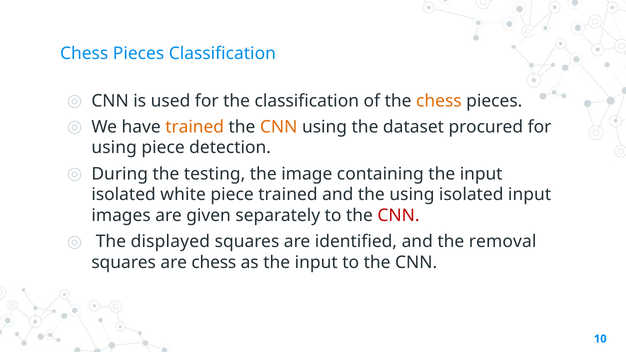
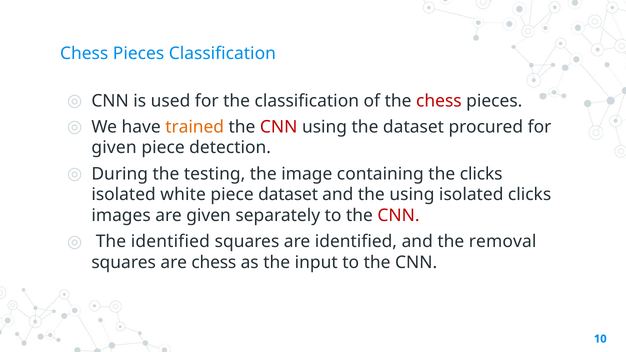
chess colour: orange -> red (439, 101)
CNN colour: orange -> red (279, 127)
using: using -> given (114, 148)
containing the input: input -> clicks (481, 174)
piece trained: trained -> dataset (288, 195)
isolated input: input -> clicks (530, 195)
The displayed: displayed -> identified (170, 242)
